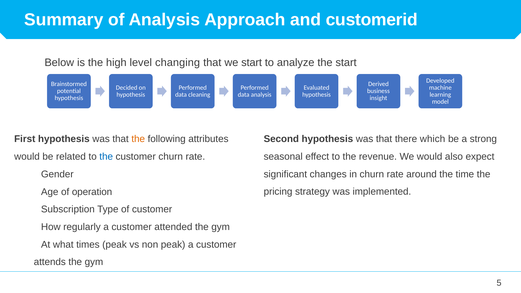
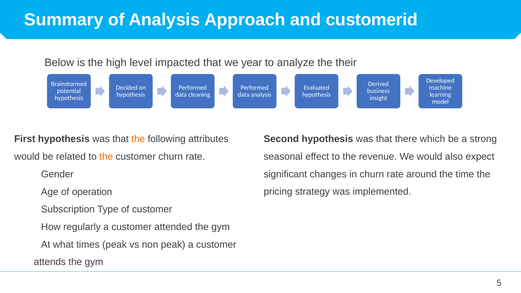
changing: changing -> impacted (178, 63)
we start: start -> year (252, 63)
the start: start -> their (346, 63)
the colour: blue -> orange (106, 157)
